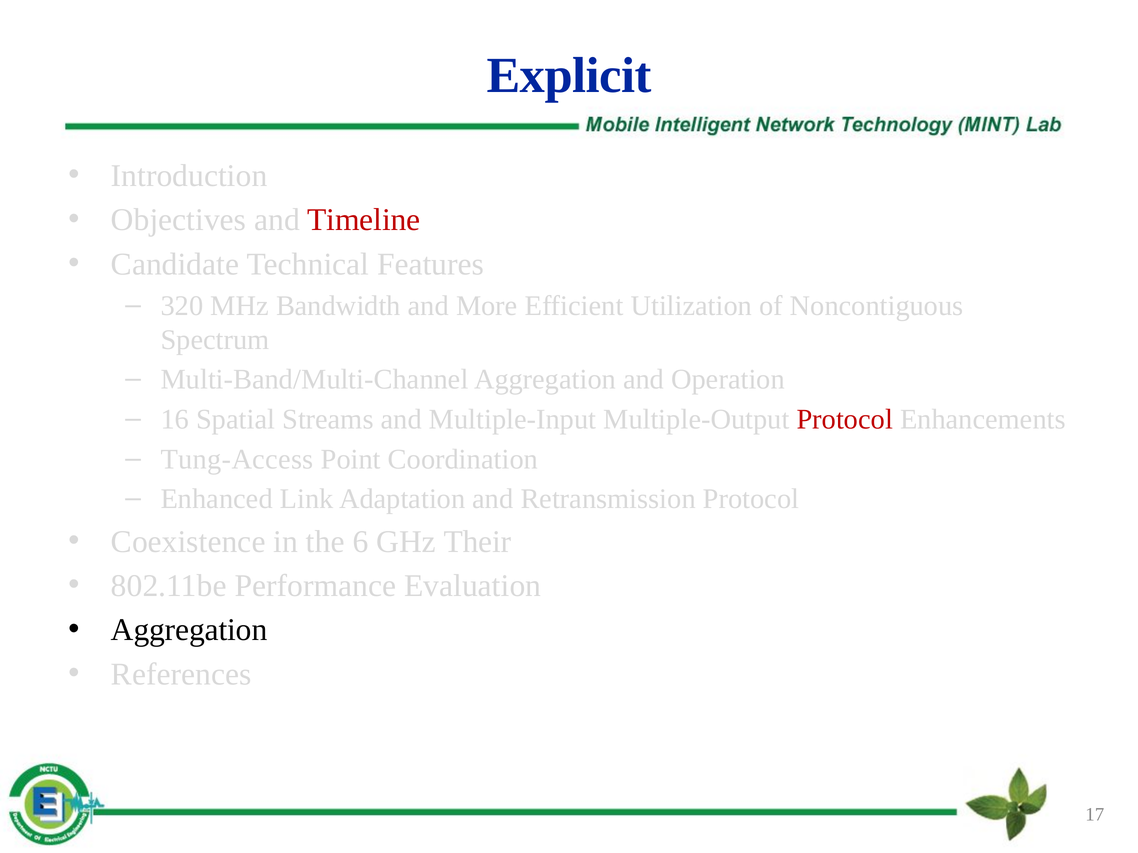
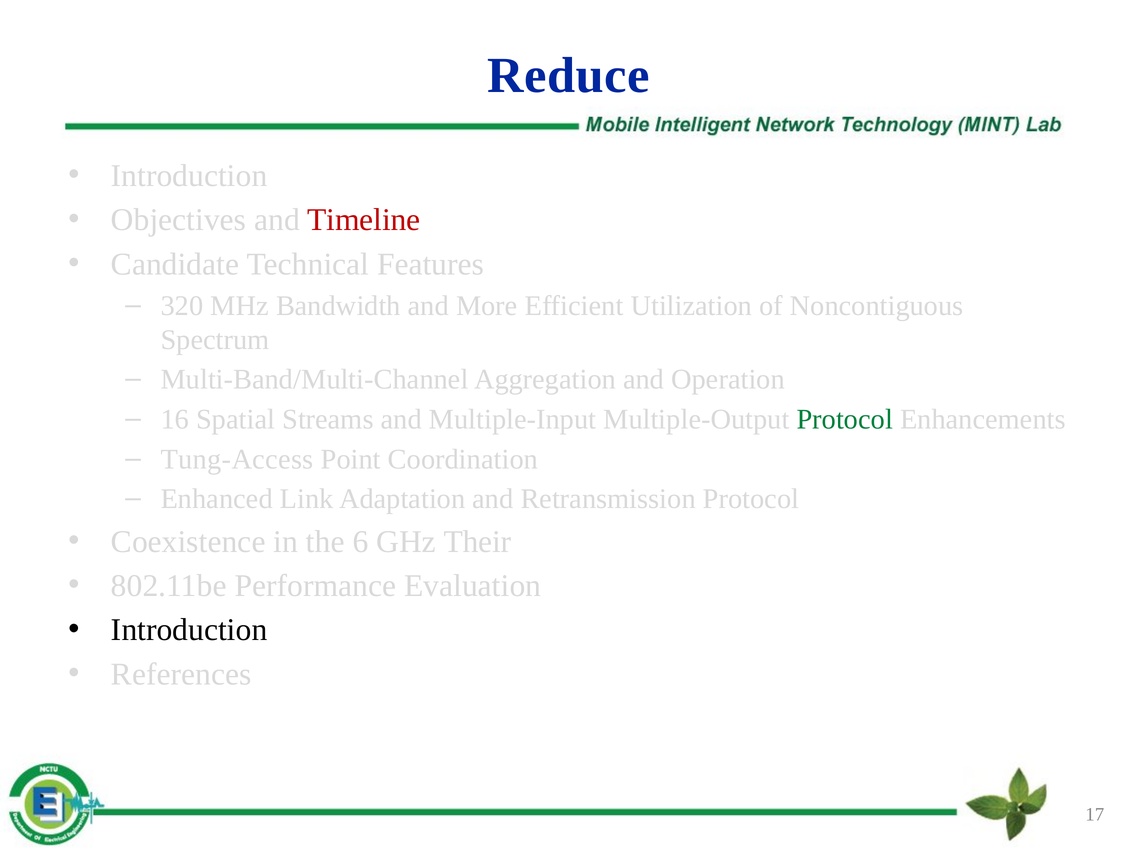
Explicit: Explicit -> Reduce (569, 75)
Protocol colour: red -> green (845, 420)
Aggregation: Aggregation -> Introduction (189, 630)
